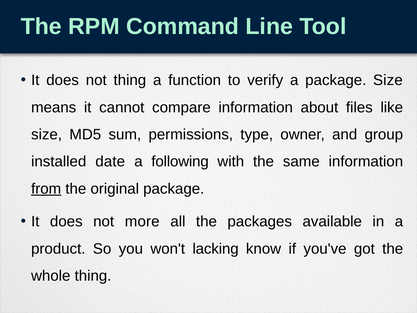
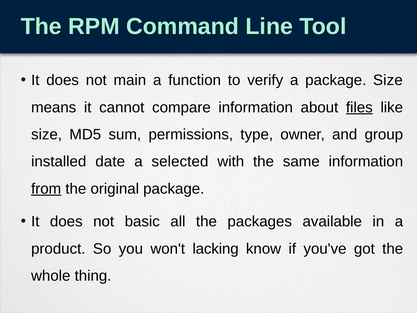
not thing: thing -> main (130, 80)
files underline: none -> present (359, 107)
following: following -> selected (180, 162)
more: more -> basic (142, 222)
